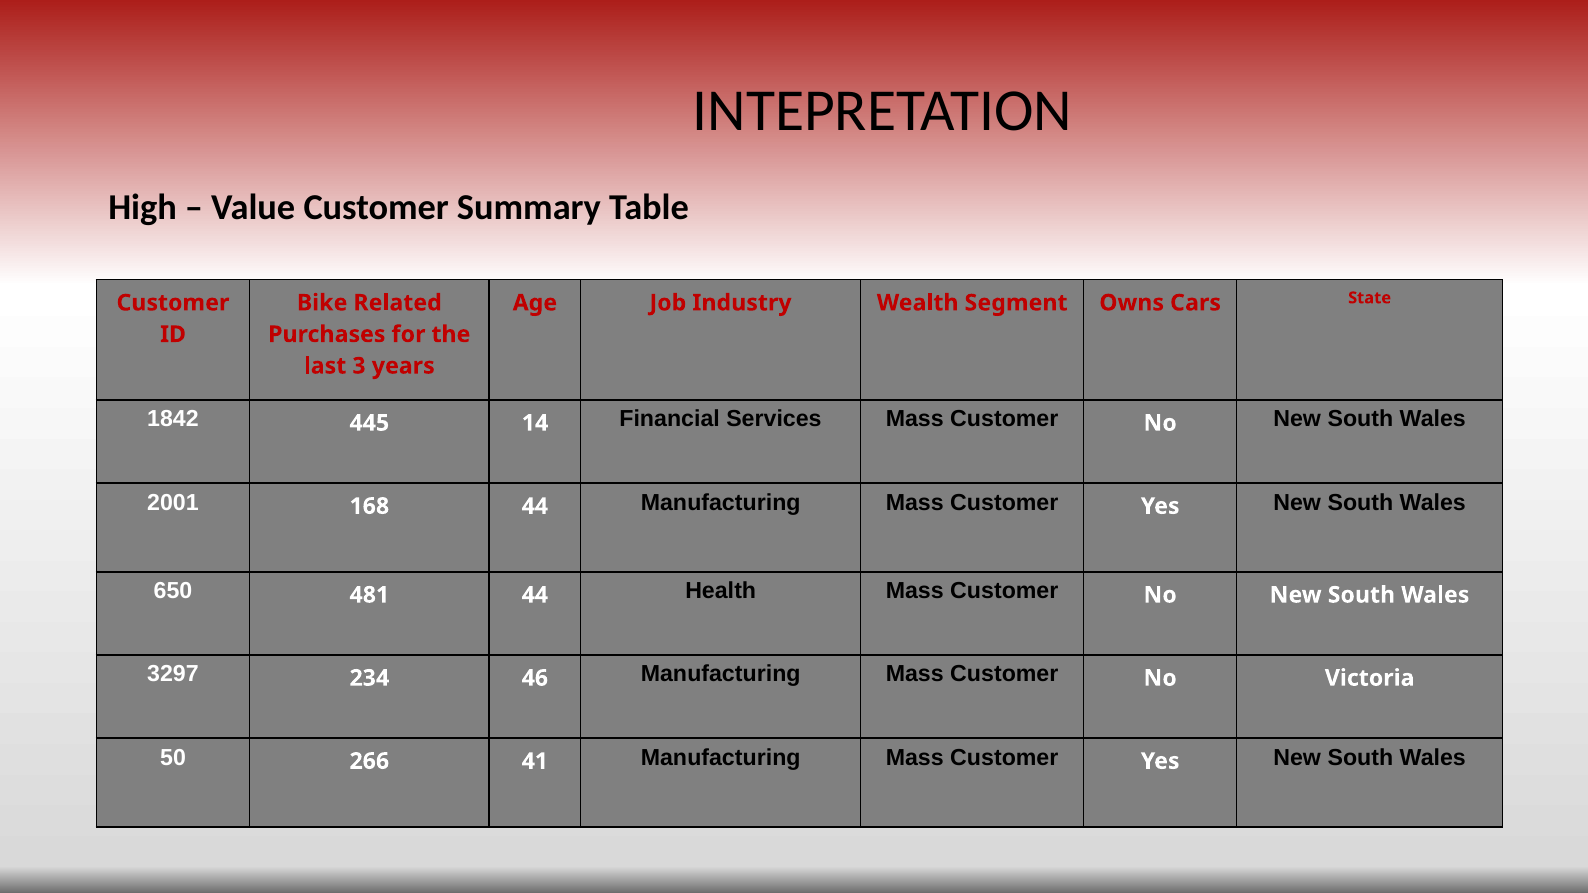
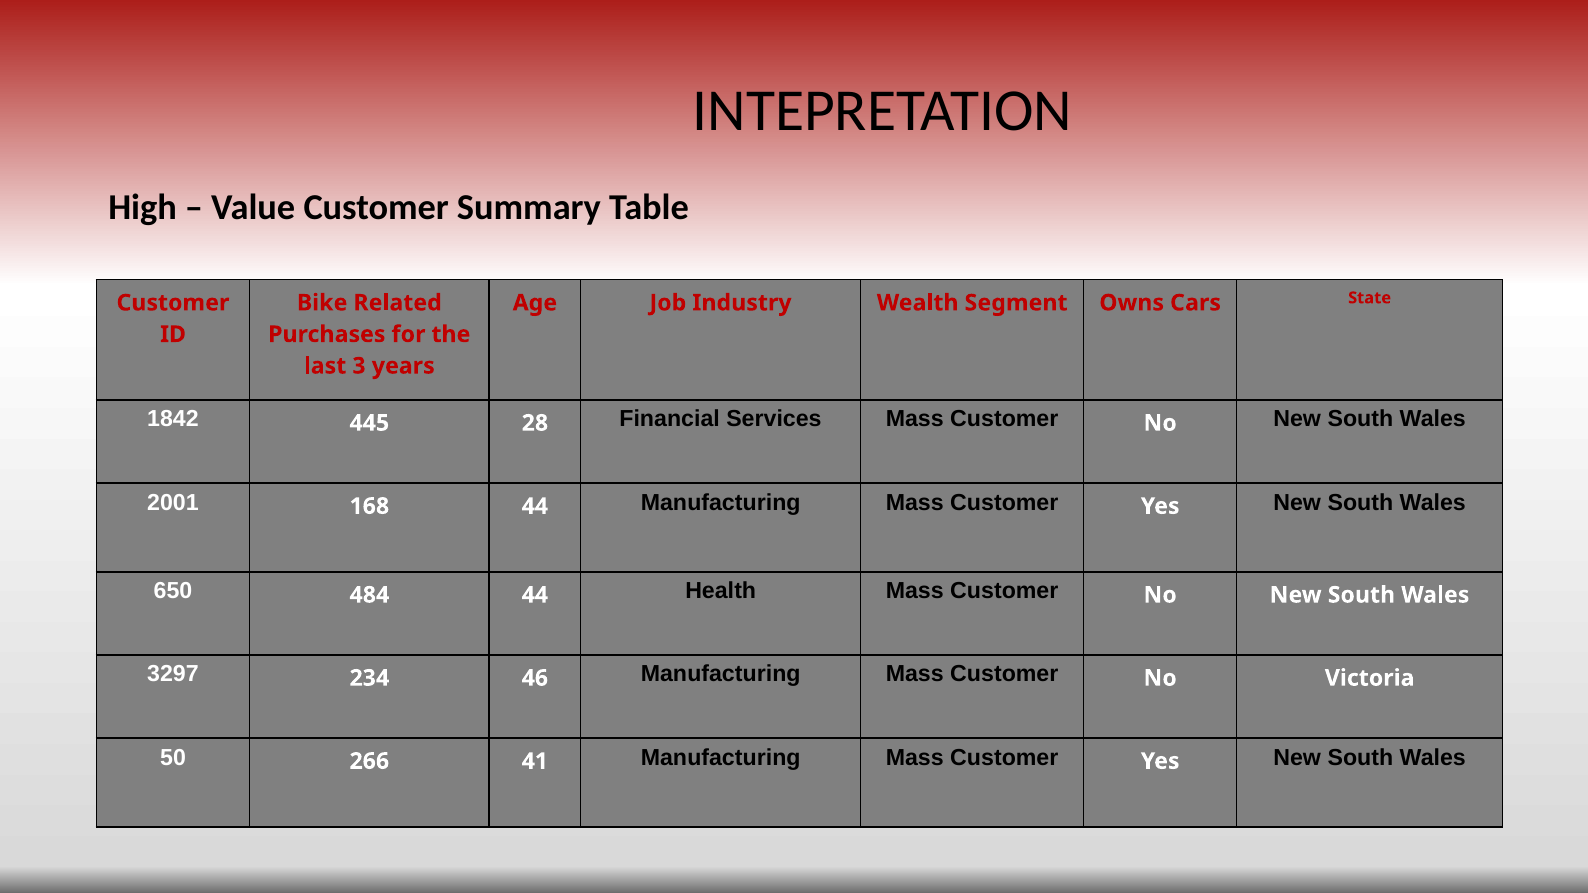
14: 14 -> 28 (535, 423)
481: 481 -> 484 (369, 595)
